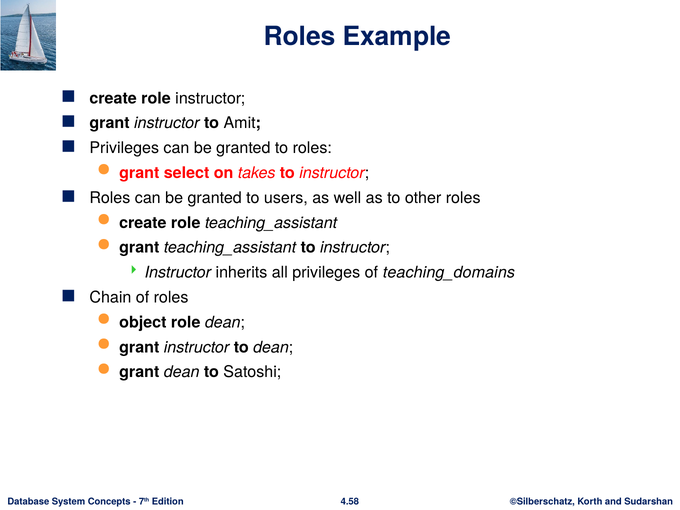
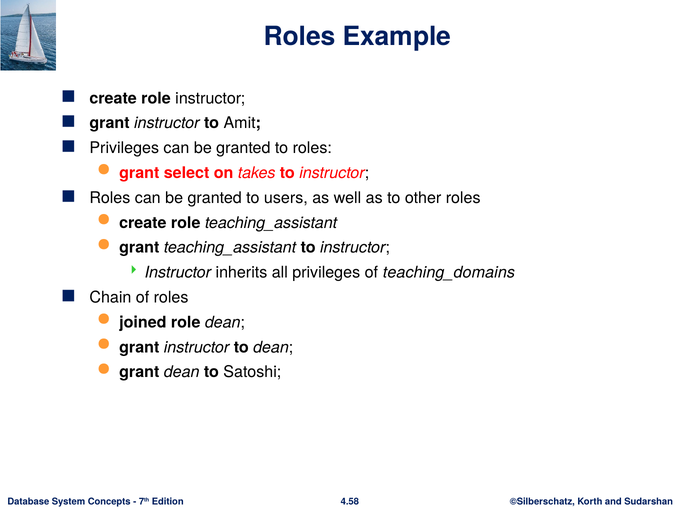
object: object -> joined (143, 322)
